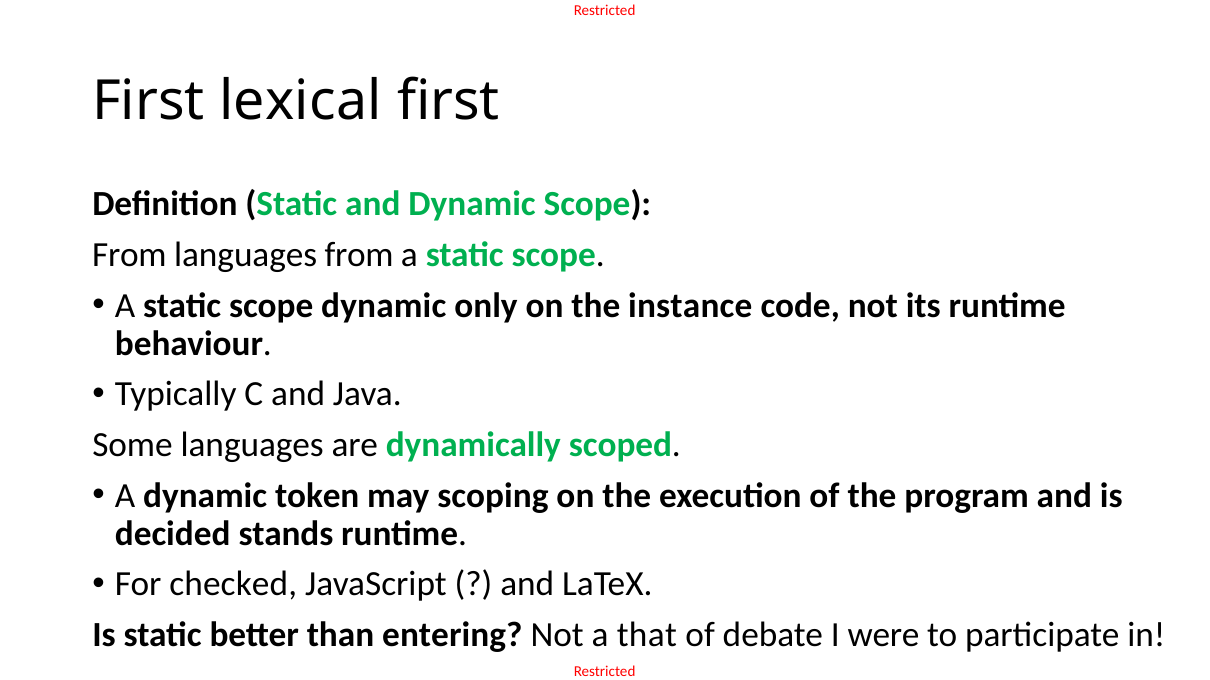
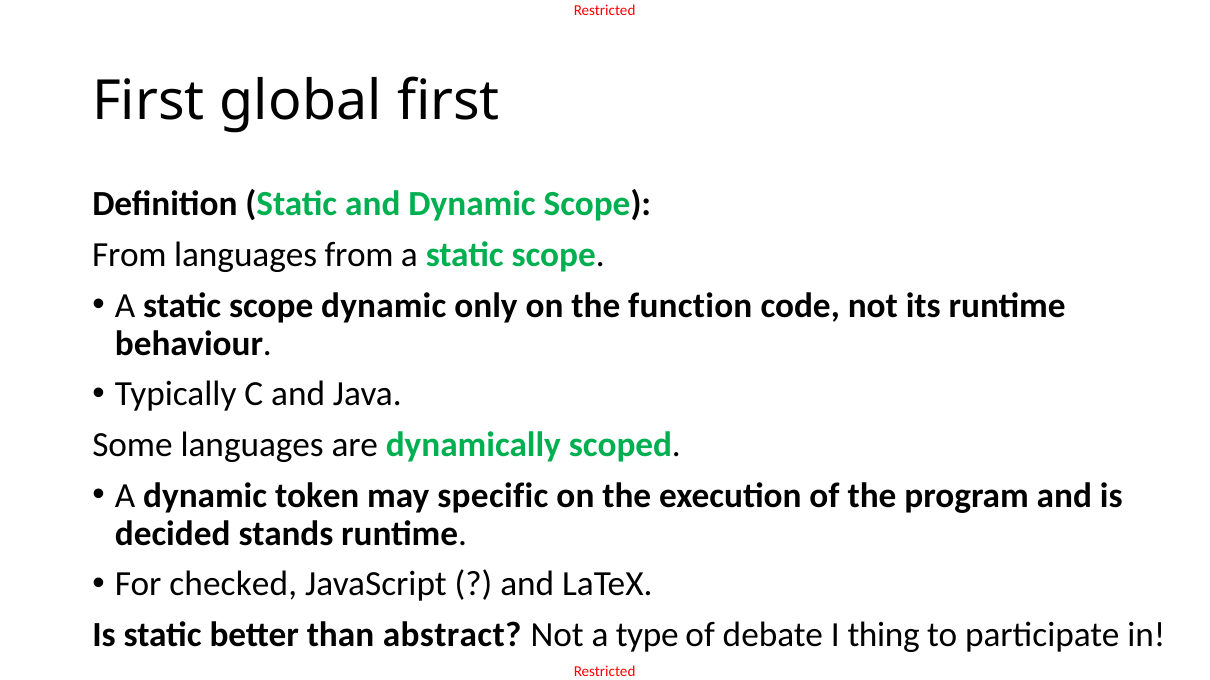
lexical: lexical -> global (301, 102)
instance: instance -> function (690, 306)
scoping: scoping -> specific (493, 496)
entering: entering -> abstract (452, 635)
that: that -> type (647, 635)
were: were -> thing (884, 635)
